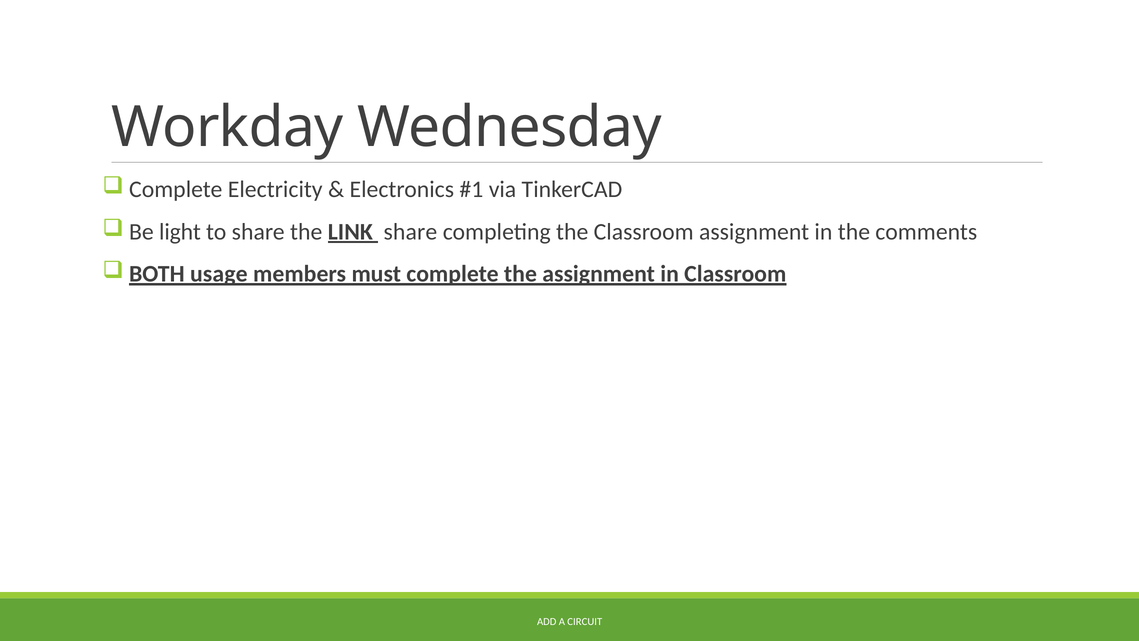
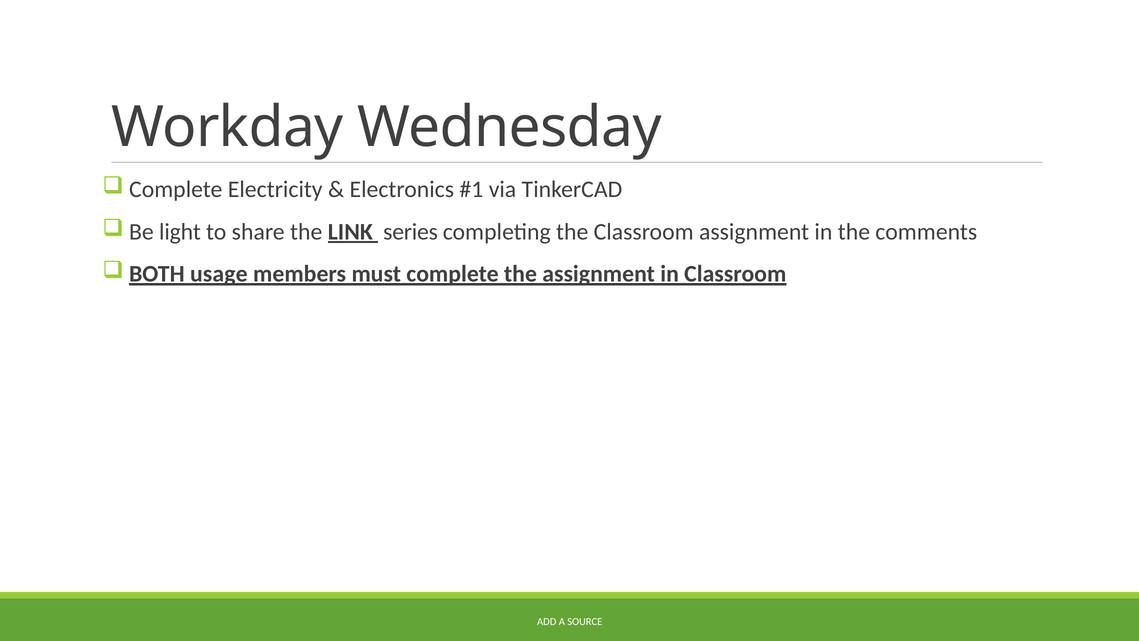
LINK share: share -> series (411, 232)
CIRCUIT: CIRCUIT -> SOURCE (585, 621)
